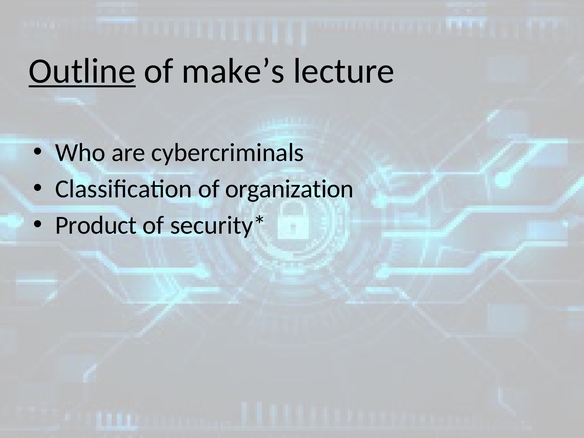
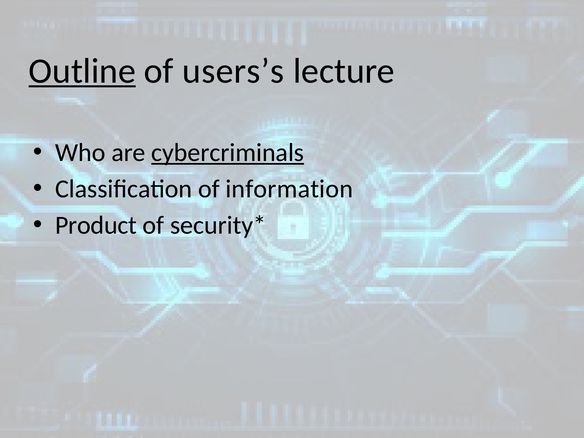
make’s: make’s -> users’s (233, 71)
cybercriminals underline: none -> present (228, 153)
organization: organization -> information (289, 189)
